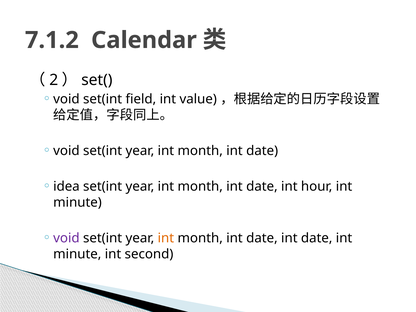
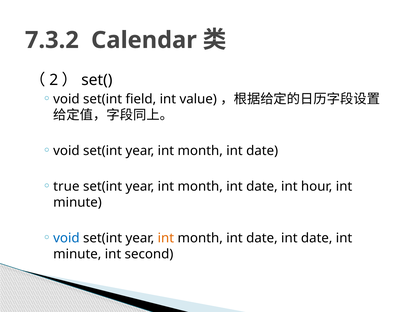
7.1.2: 7.1.2 -> 7.3.2 (52, 40)
idea: idea -> true (66, 186)
void colour: purple -> blue (66, 238)
